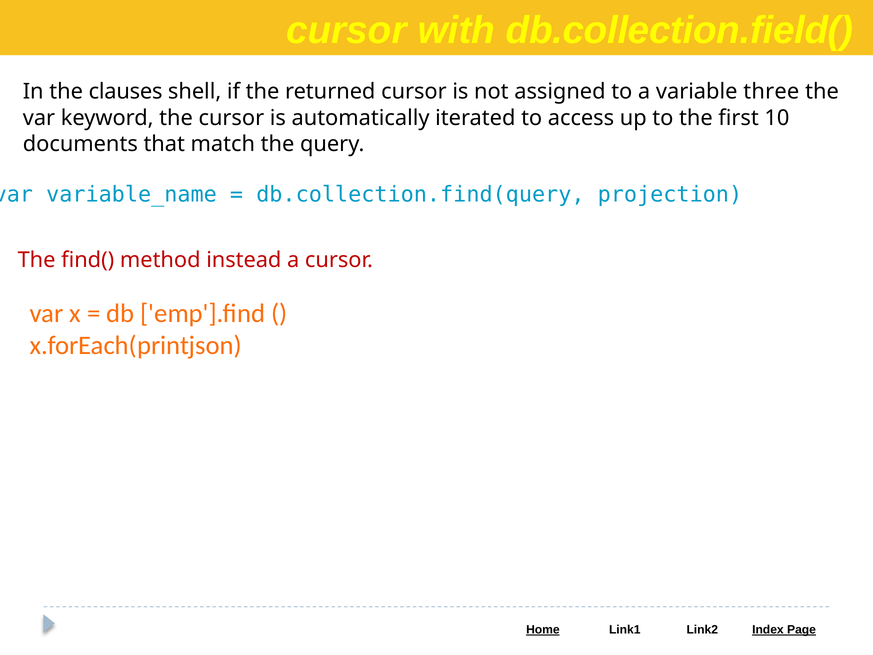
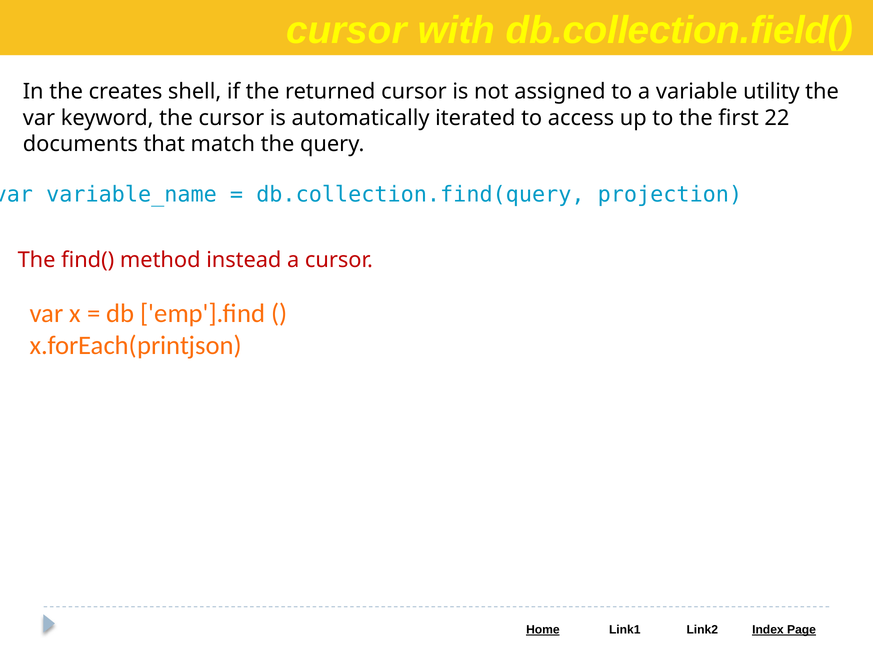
clauses: clauses -> creates (126, 92)
three: three -> utility (771, 92)
10: 10 -> 22 (777, 118)
